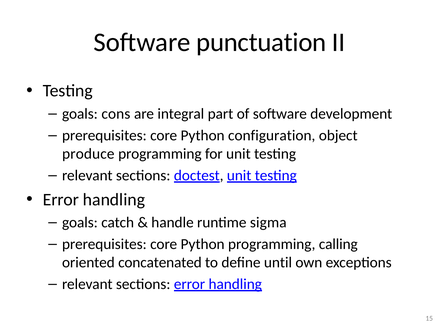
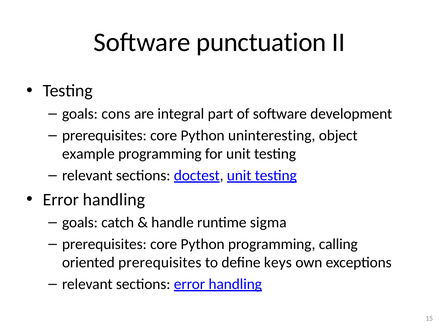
configuration: configuration -> uninteresting (272, 136)
produce: produce -> example (88, 154)
oriented concatenated: concatenated -> prerequisites (160, 263)
until: until -> keys (278, 263)
